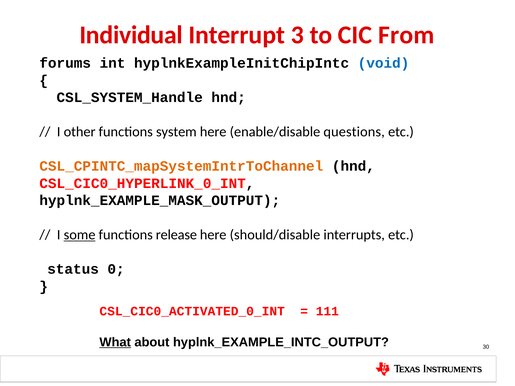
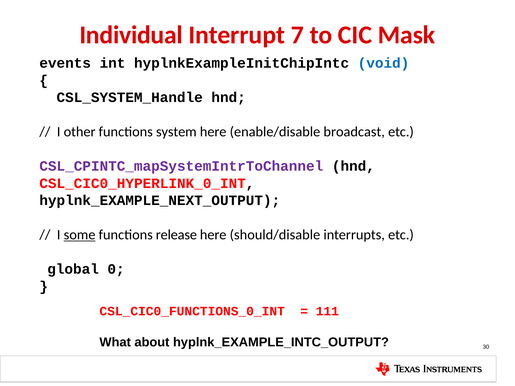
3: 3 -> 7 (297, 35)
From: From -> Mask (407, 35)
forums: forums -> events (65, 63)
questions: questions -> broadcast (354, 132)
CSL_CPINTC_mapSystemIntrToChannel colour: orange -> purple (181, 166)
hyplnk_EXAMPLE_MASK_OUTPUT: hyplnk_EXAMPLE_MASK_OUTPUT -> hyplnk_EXAMPLE_NEXT_OUTPUT (160, 201)
status: status -> global (73, 269)
CSL_CIC0_ACTIVATED_0_INT: CSL_CIC0_ACTIVATED_0_INT -> CSL_CIC0_FUNCTIONS_0_INT (192, 312)
What underline: present -> none (115, 342)
